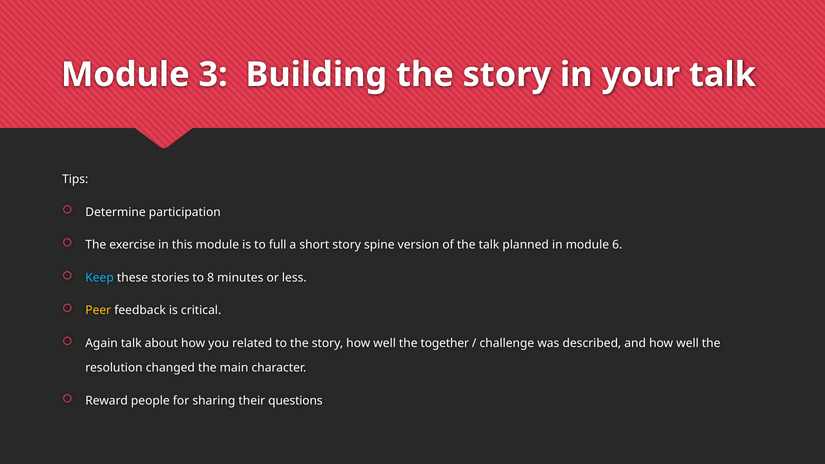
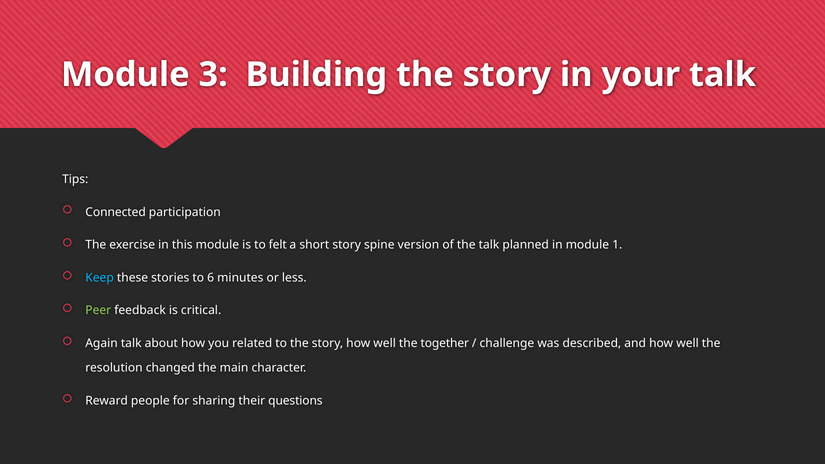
Determine: Determine -> Connected (116, 212)
full: full -> felt (278, 245)
6: 6 -> 1 (617, 245)
8: 8 -> 6 (211, 278)
Peer colour: yellow -> light green (98, 311)
